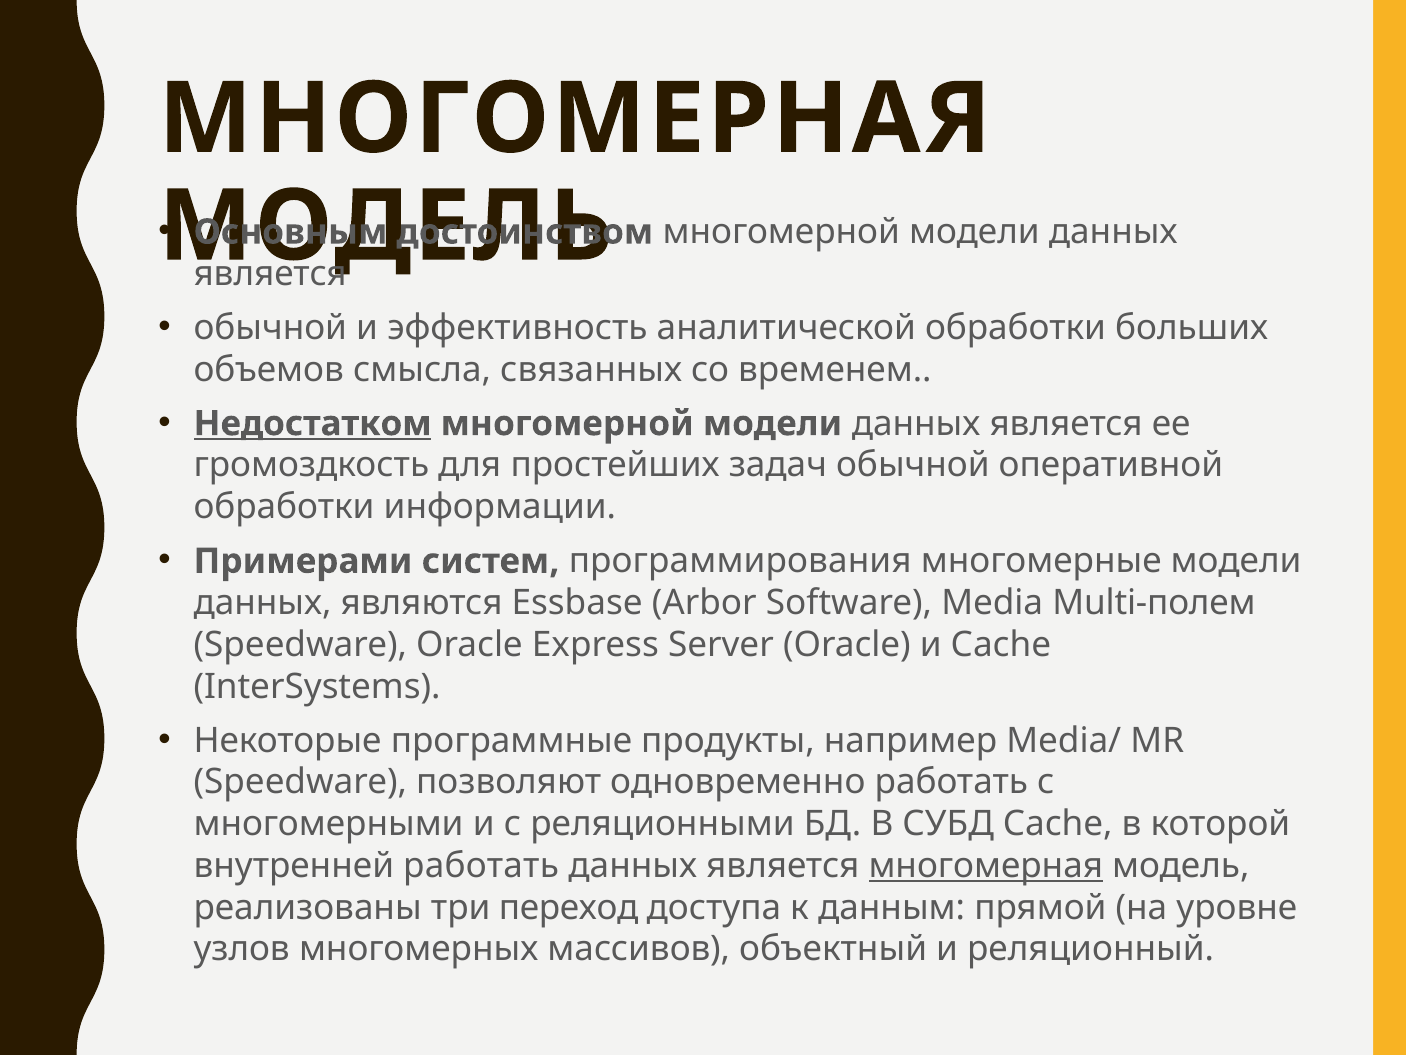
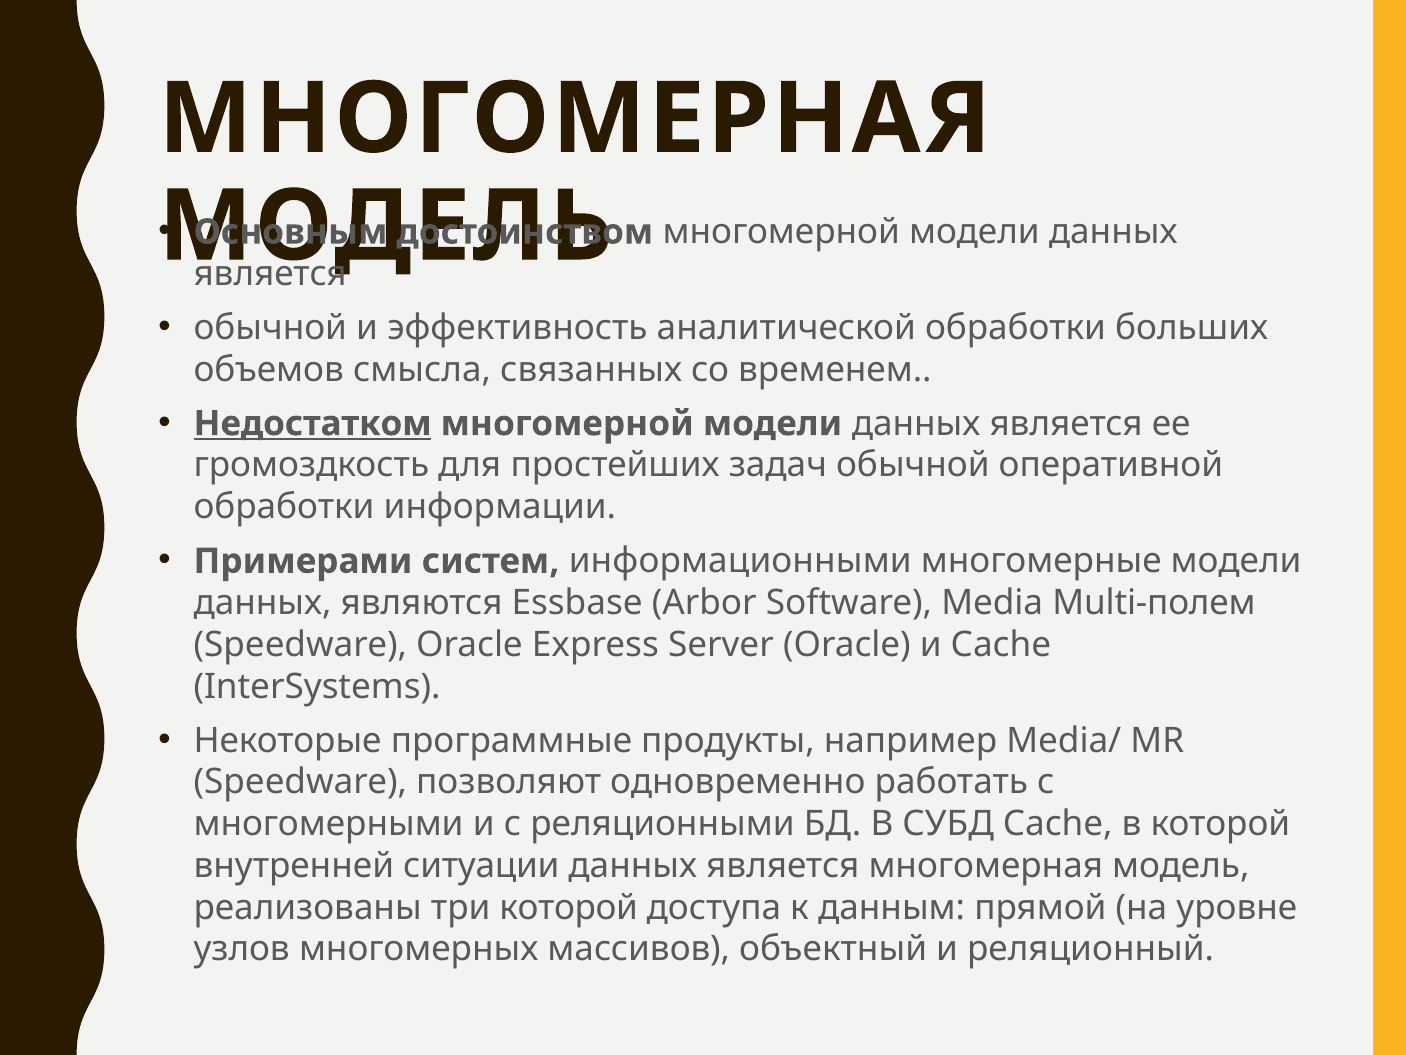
программирования: программирования -> информационными (740, 561)
внутренней работать: работать -> ситуации (481, 865)
многомерная underline: present -> none (986, 865)
три переход: переход -> которой (569, 907)
